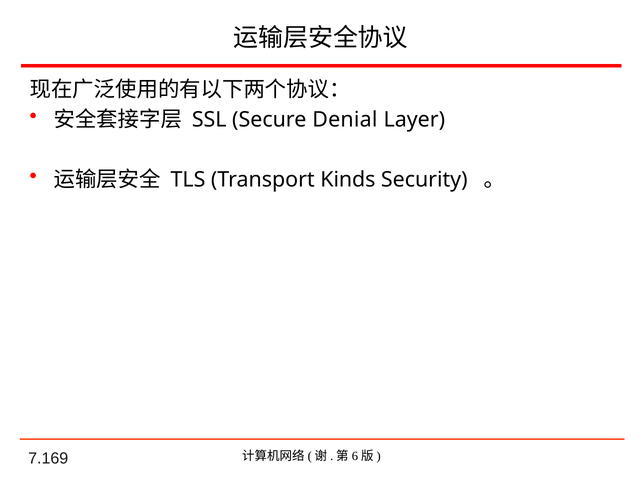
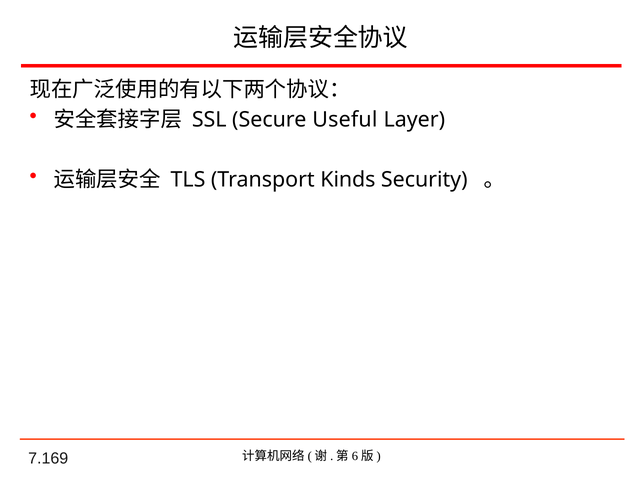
Denial: Denial -> Useful (345, 120)
